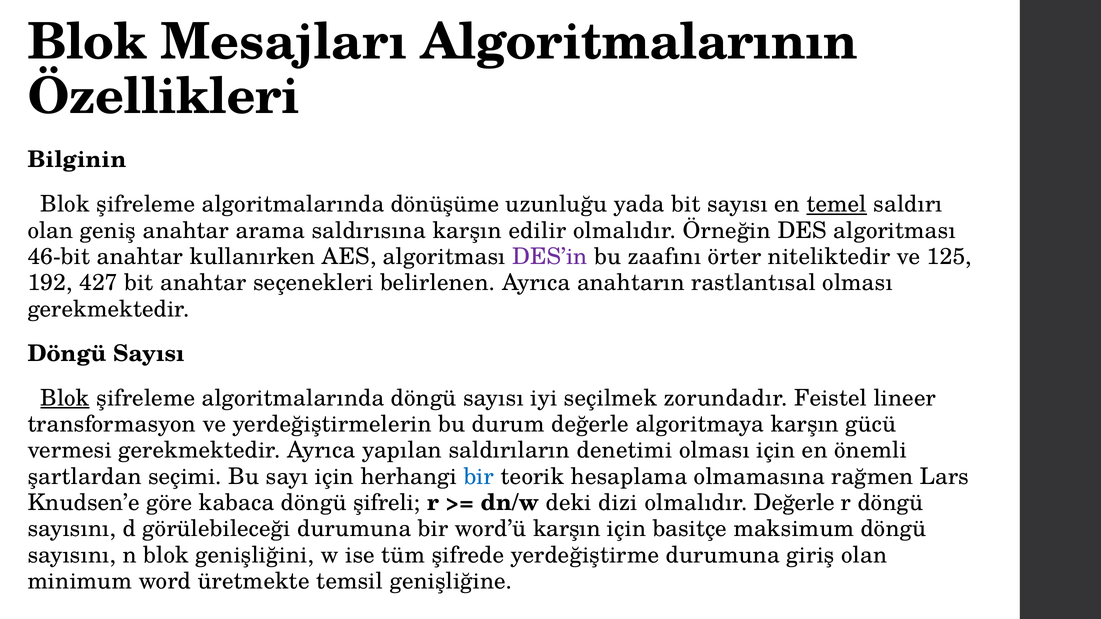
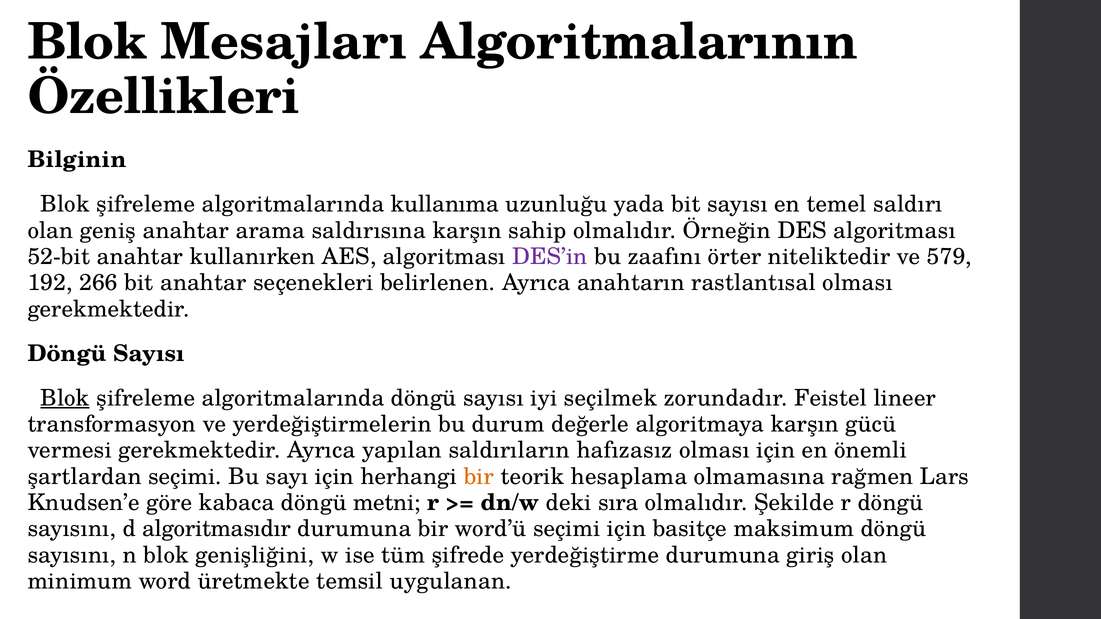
dönüşüme: dönüşüme -> kullanıma (445, 204)
temel underline: present -> none (837, 204)
edilir: edilir -> sahip (537, 231)
46-bit: 46-bit -> 52-bit (59, 257)
125: 125 -> 579 (949, 257)
427: 427 -> 266 (98, 283)
denetimi: denetimi -> hafızasız (625, 451)
bir colour: blue -> orange (479, 477)
şifreli: şifreli -> metni (387, 503)
dizi: dizi -> sıra (618, 503)
olmalıdır Değerle: Değerle -> Şekilde (794, 503)
görülebileceği: görülebileceği -> algoritmasıdır (217, 529)
word’ü karşın: karşın -> seçimi (567, 529)
genişliğine: genişliğine -> uygulanan (451, 581)
